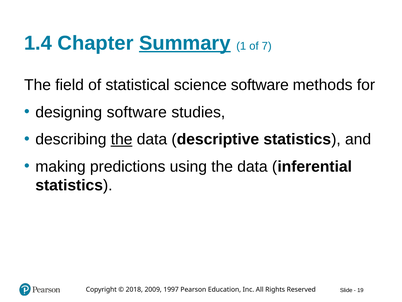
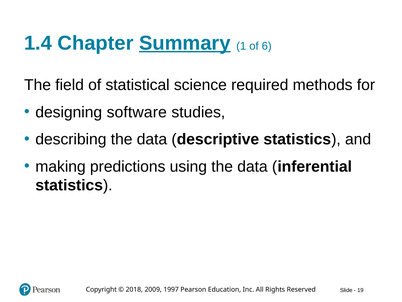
7: 7 -> 6 (267, 46)
science software: software -> required (260, 85)
the underline: present -> none (122, 139)
